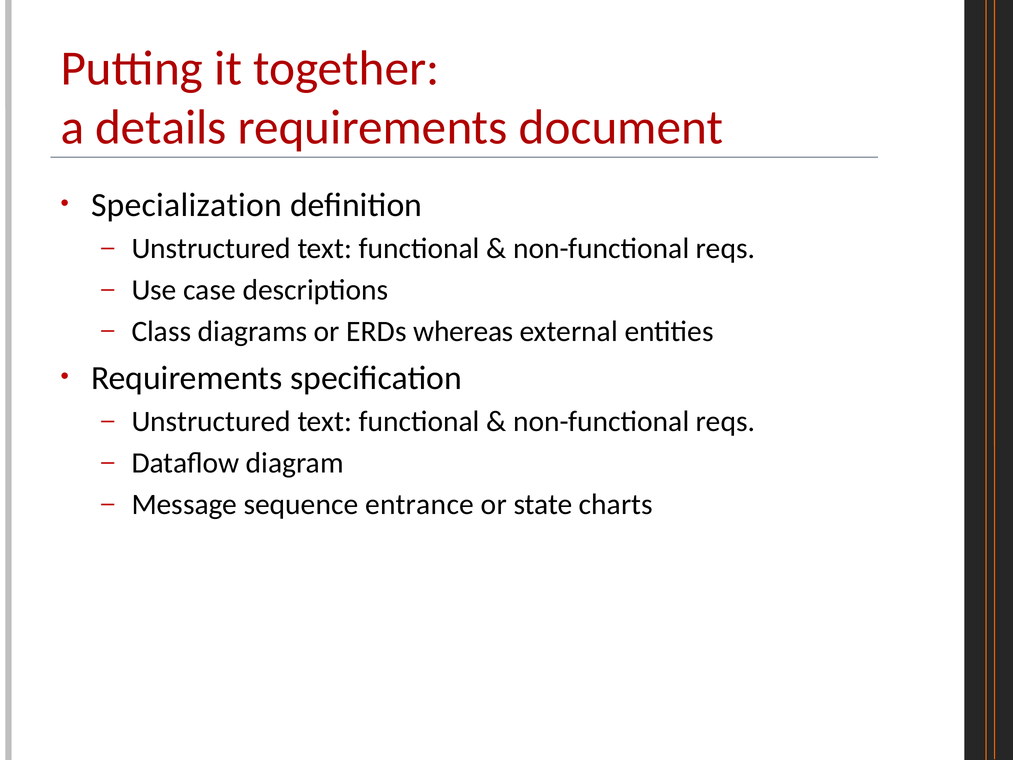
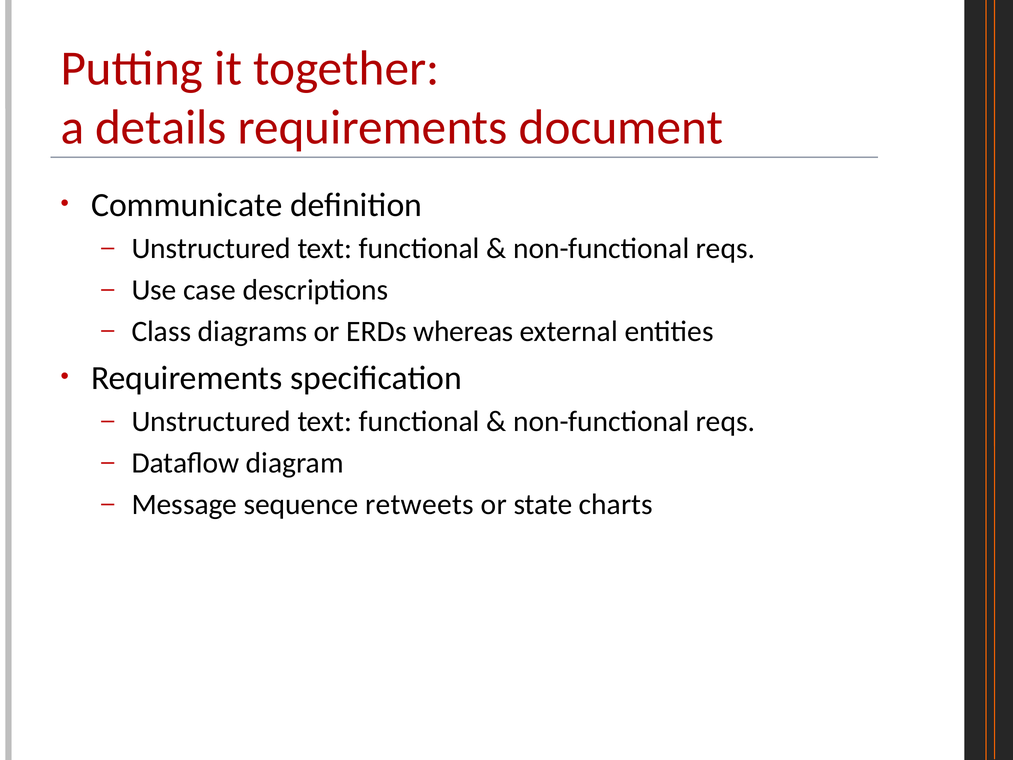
Specialization: Specialization -> Communicate (187, 205)
entrance: entrance -> retweets (420, 504)
